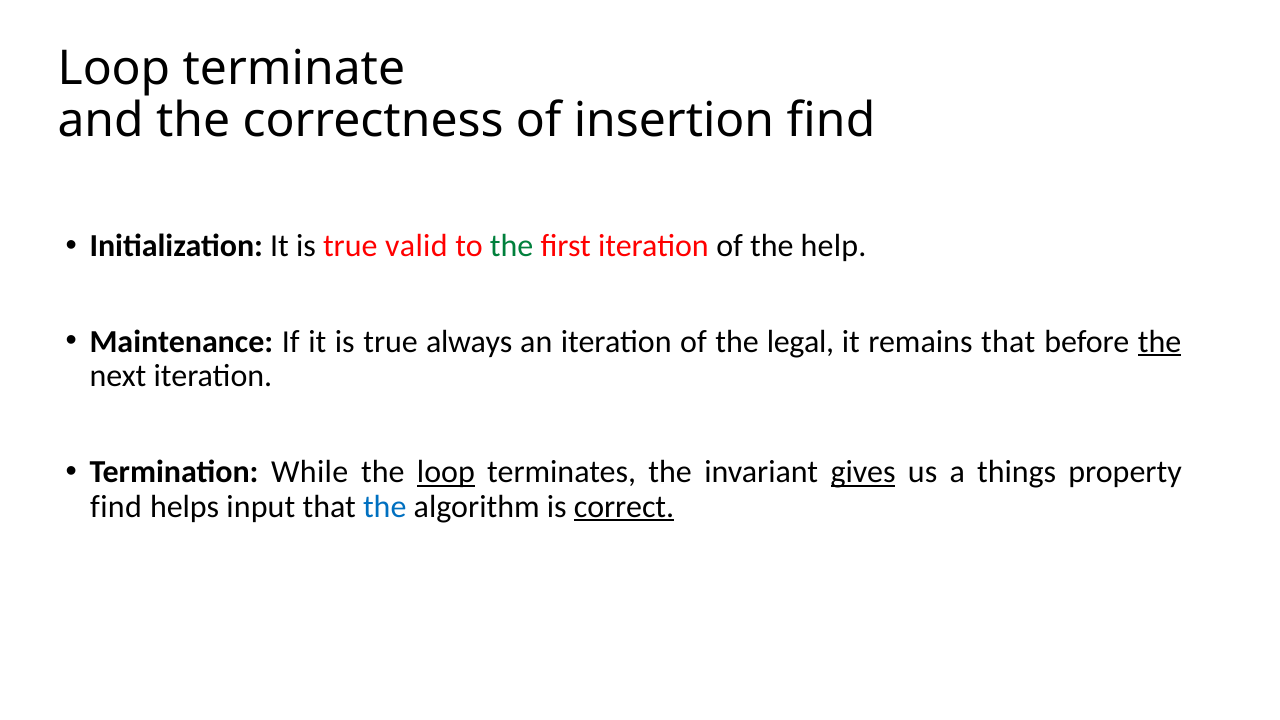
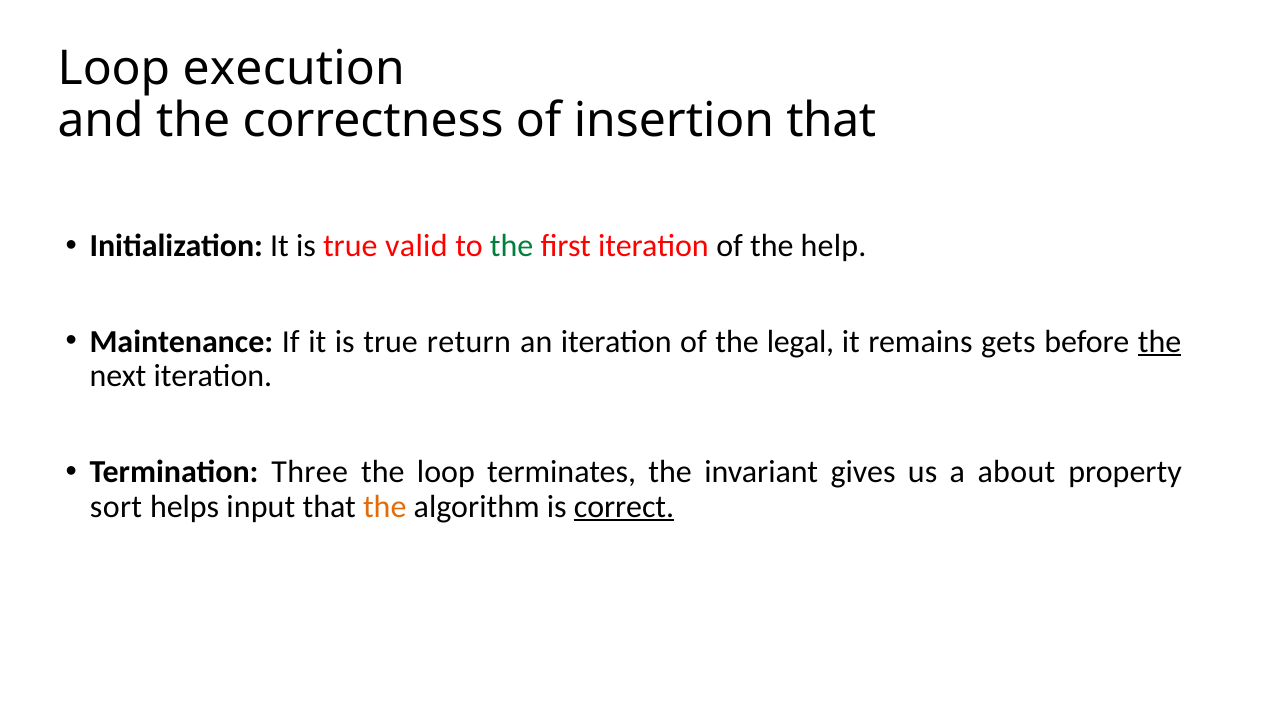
terminate: terminate -> execution (294, 69)
insertion find: find -> that (831, 121)
always: always -> return (469, 342)
remains that: that -> gets (1008, 342)
While: While -> Three (310, 472)
loop underline: present -> none (446, 472)
gives underline: present -> none (863, 472)
things: things -> about (1016, 472)
find: find -> sort (116, 507)
the colour: blue -> orange (385, 507)
